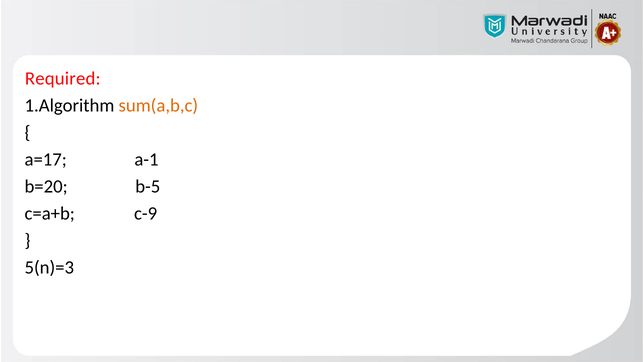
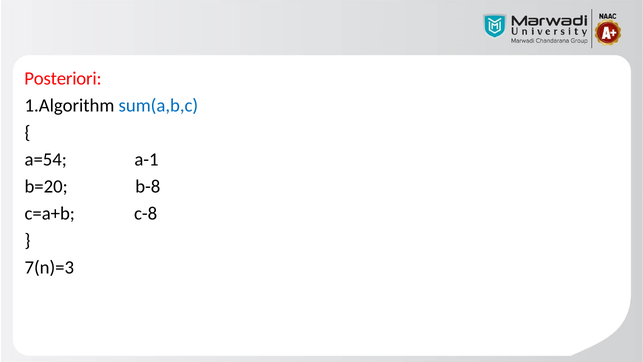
Required: Required -> Posteriori (63, 79)
sum(a,b,c colour: orange -> blue (158, 106)
a=17: a=17 -> a=54 (46, 159)
b-5: b-5 -> b-8 (148, 186)
c-9: c-9 -> c-8 (146, 213)
5(n)=3: 5(n)=3 -> 7(n)=3 (49, 267)
